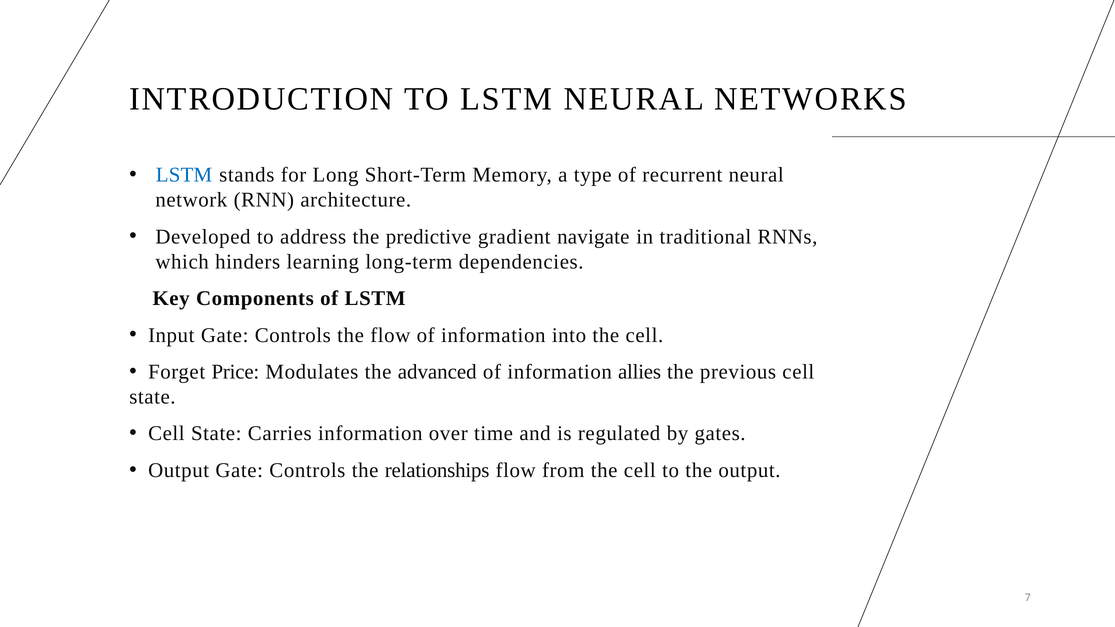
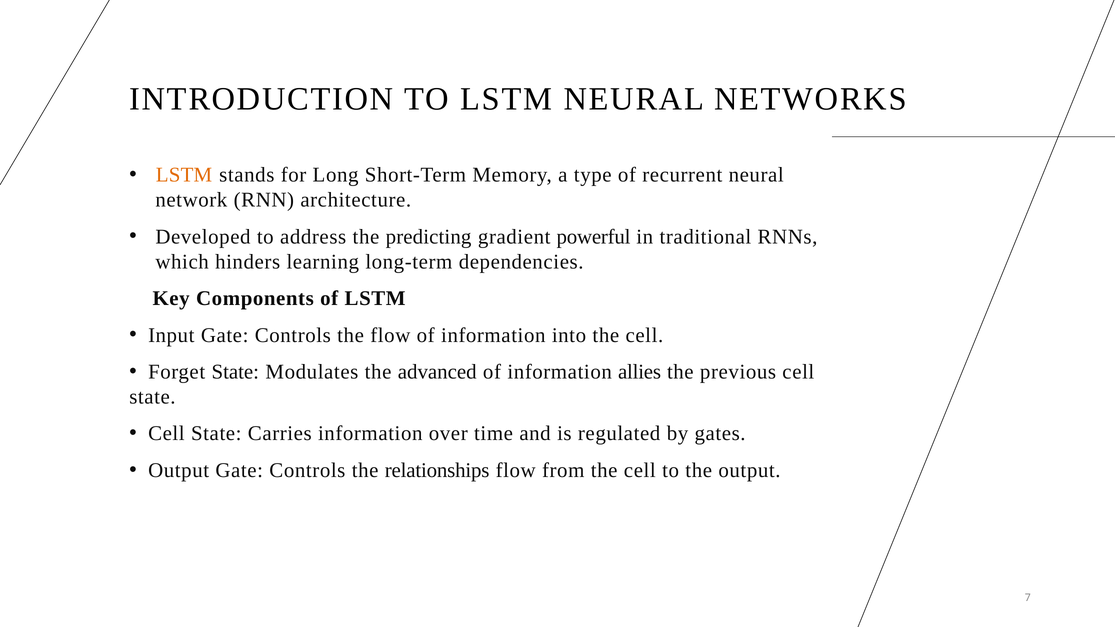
LSTM colour: blue -> orange (184, 175)
predictive: predictive -> predicting (429, 237)
navigate: navigate -> powerful (594, 237)
Forget Price: Price -> State (235, 372)
